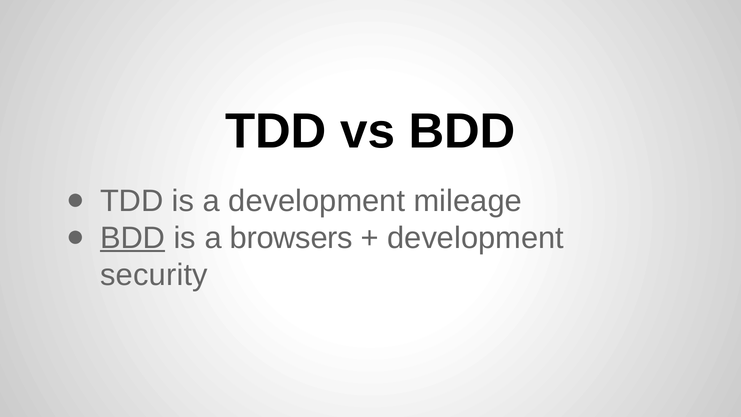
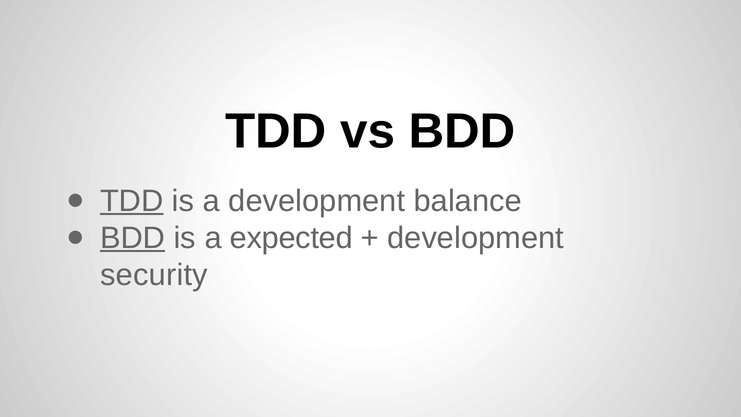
TDD underline: none -> present (132, 201)
mileage: mileage -> balance (468, 201)
browsers: browsers -> expected (291, 238)
